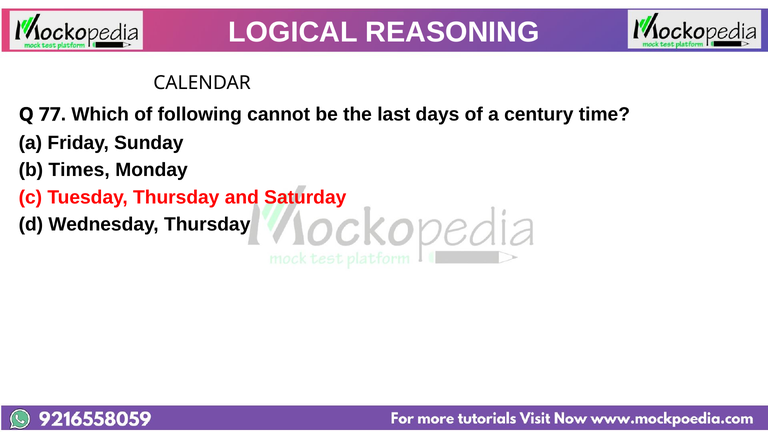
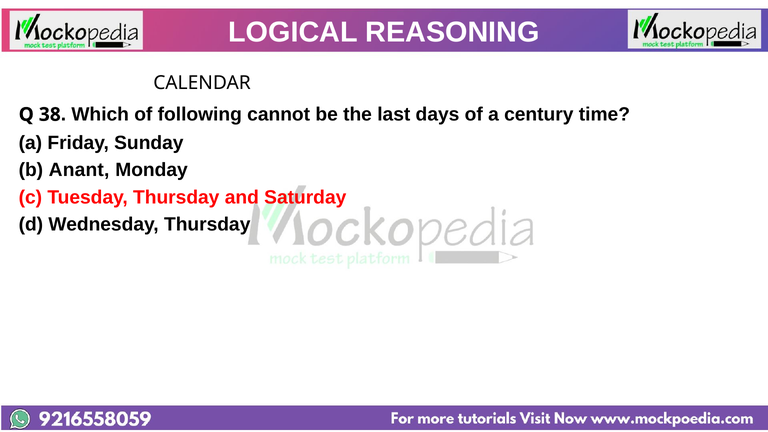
77: 77 -> 38 (50, 115)
Times: Times -> Anant (79, 170)
